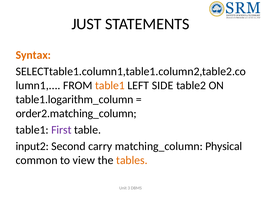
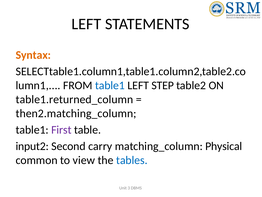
JUST: JUST -> LEFT (86, 24)
table1 colour: orange -> blue (110, 85)
SIDE: SIDE -> STEP (163, 85)
table1.logarithm_column: table1.logarithm_column -> table1.returned_column (74, 99)
order2.matching_column: order2.matching_column -> then2.matching_column (76, 113)
tables colour: orange -> blue (132, 160)
